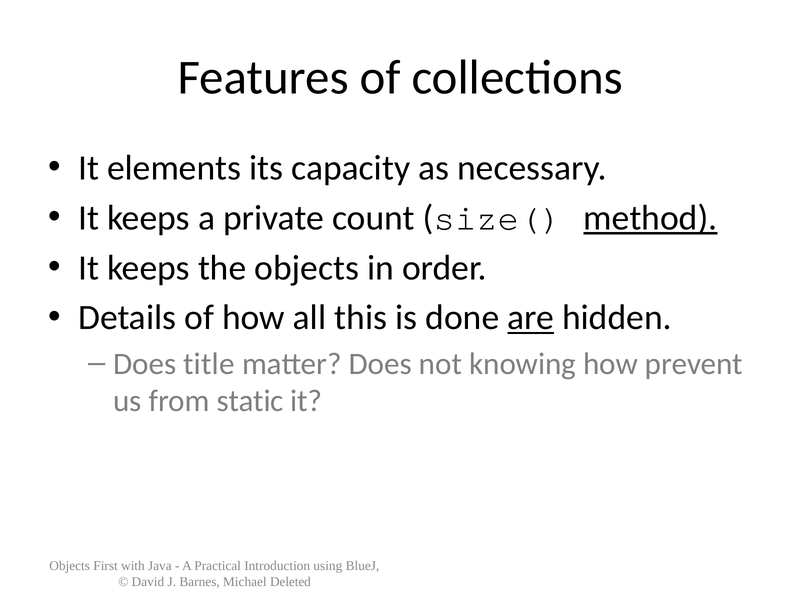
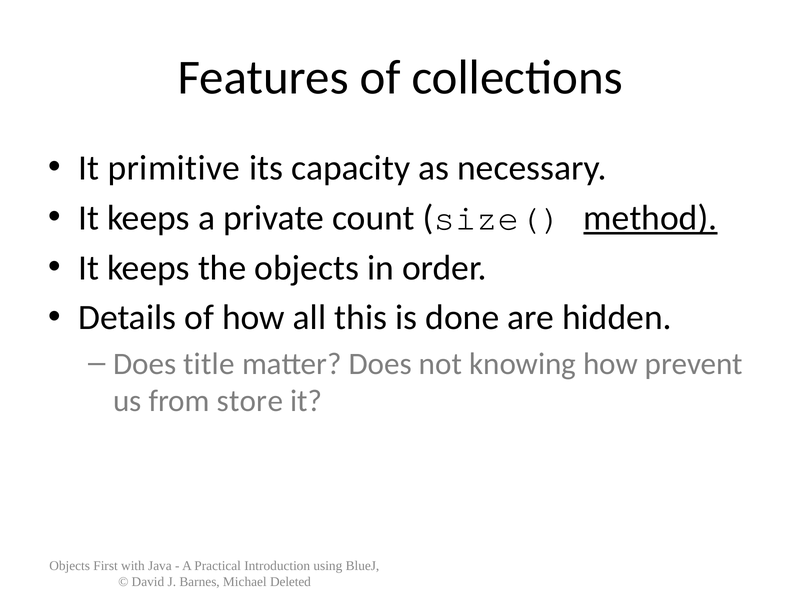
elements: elements -> primitive (174, 168)
are underline: present -> none (531, 318)
static: static -> store (250, 401)
